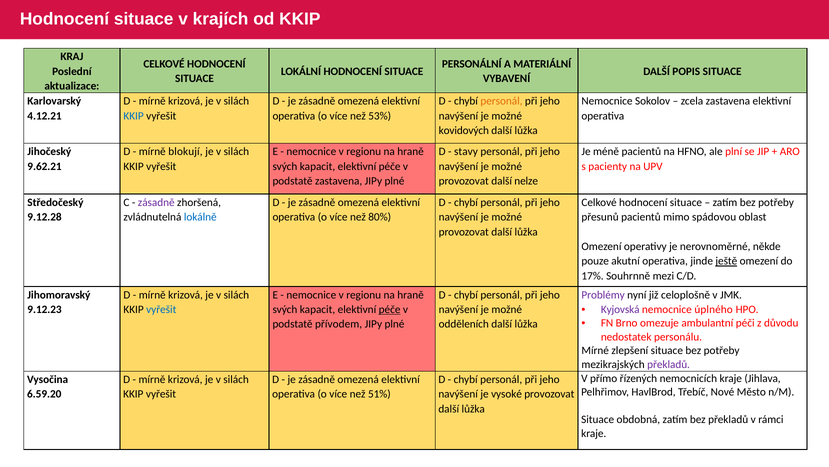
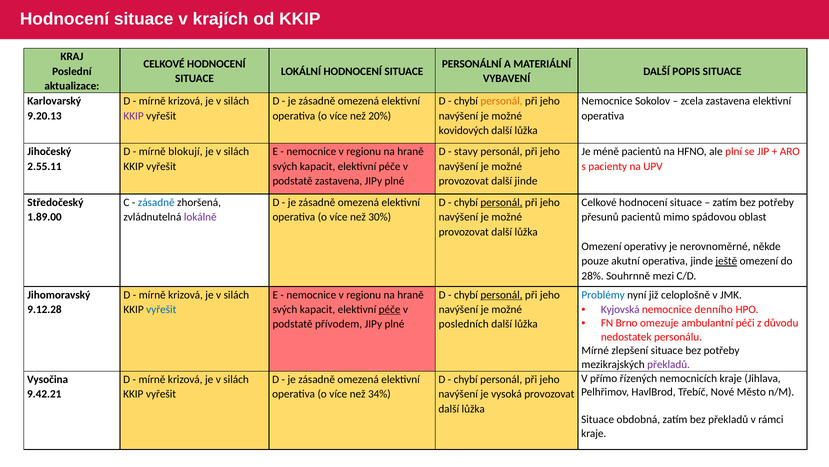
4.12.21: 4.12.21 -> 9.20.13 (45, 116)
KKIP colour: blue -> purple (134, 116)
53%: 53% -> 20% (380, 116)
9.62.21: 9.62.21 -> 2.55.11 (45, 166)
další nelze: nelze -> jinde (526, 181)
zásadně colour: purple -> blue (156, 202)
personál underline: none -> present (501, 202)
9.12.28: 9.12.28 -> 1.89.00 (45, 217)
lokálně colour: blue -> purple (200, 217)
80%: 80% -> 30% (380, 217)
17%: 17% -> 28% (593, 275)
personál underline: none -> present (501, 294)
Problémy colour: purple -> blue (603, 294)
úplného: úplného -> denního (714, 309)
9.12.23: 9.12.23 -> 9.12.28 (45, 309)
odděleních: odděleních -> posledních (464, 324)
6.59.20: 6.59.20 -> 9.42.21 (44, 394)
51%: 51% -> 34% (379, 394)
vysoké: vysoké -> vysoká (506, 394)
